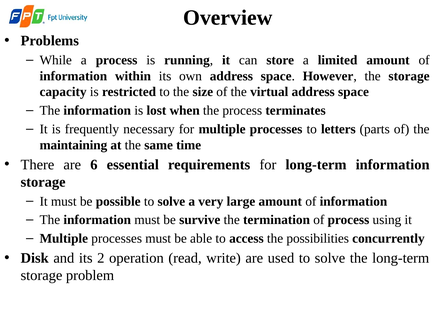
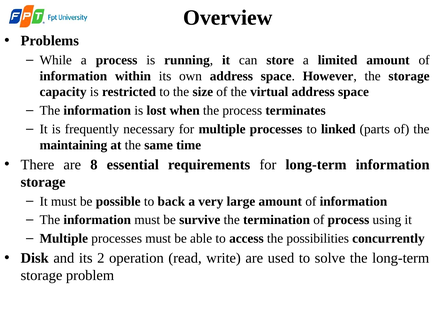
letters: letters -> linked (338, 129)
6: 6 -> 8 (94, 164)
possible to solve: solve -> back (171, 201)
